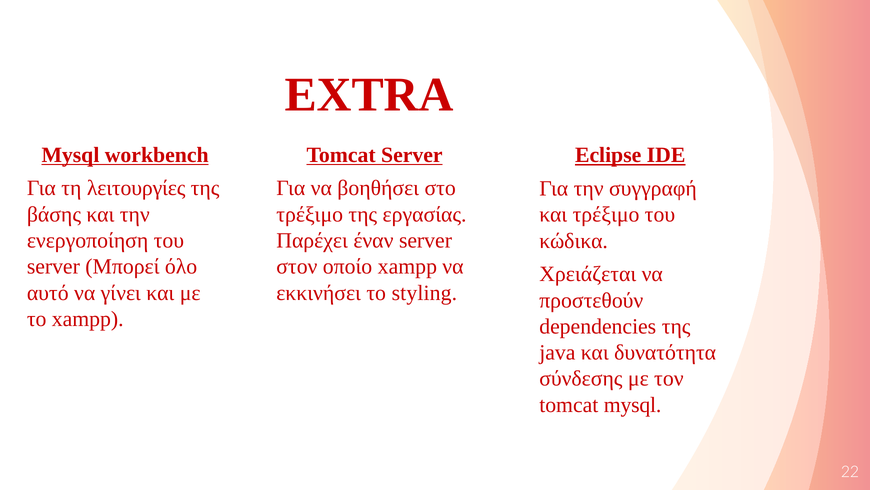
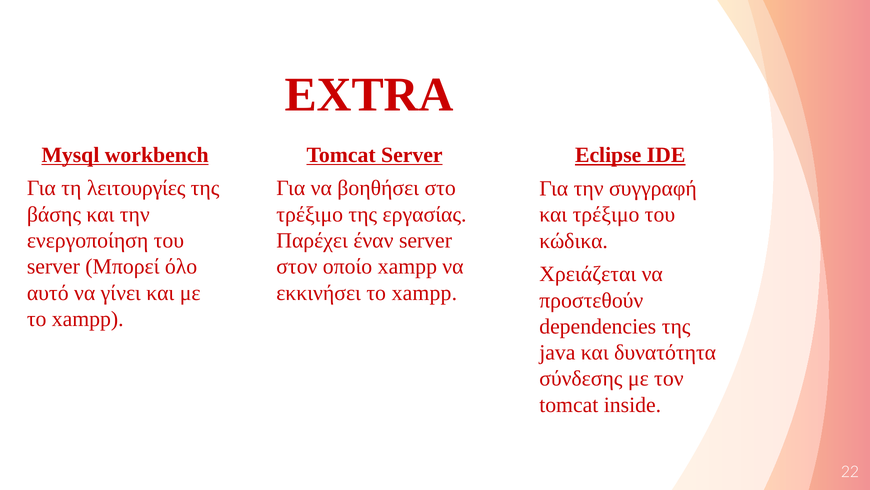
εκκινήσει το styling: styling -> xampp (424, 292)
tomcat mysql: mysql -> inside (632, 404)
